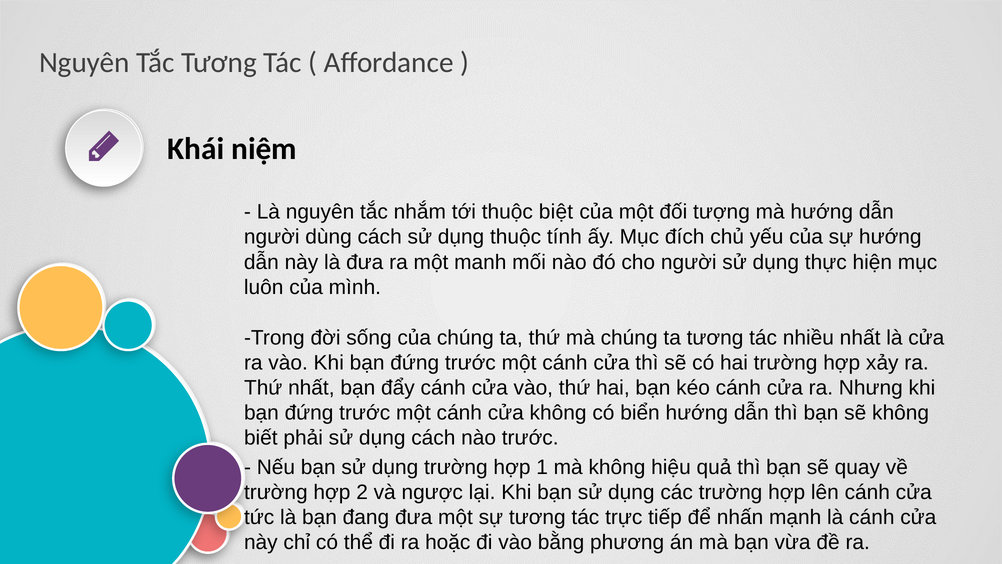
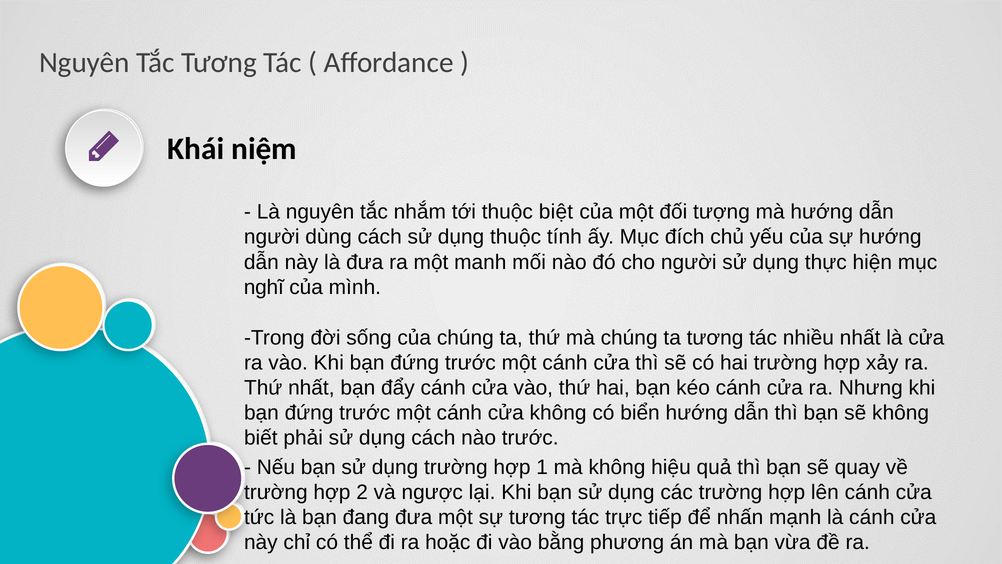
luôn: luôn -> nghĩ (264, 287)
